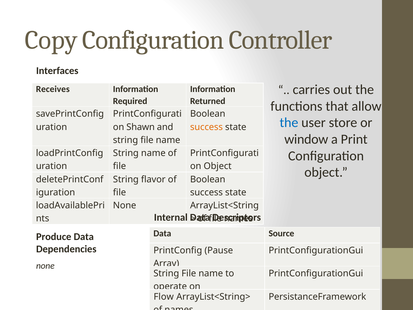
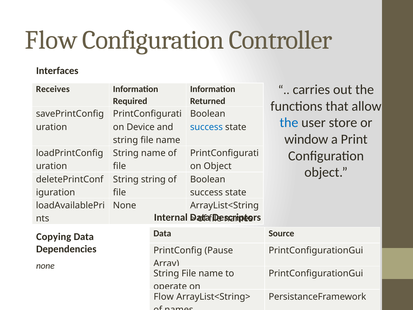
Copy: Copy -> Flow (51, 40)
Shawn: Shawn -> Device (141, 127)
success colour: orange -> blue (206, 127)
String flavor: flavor -> string (153, 179)
Produce: Produce -> Copying (54, 236)
